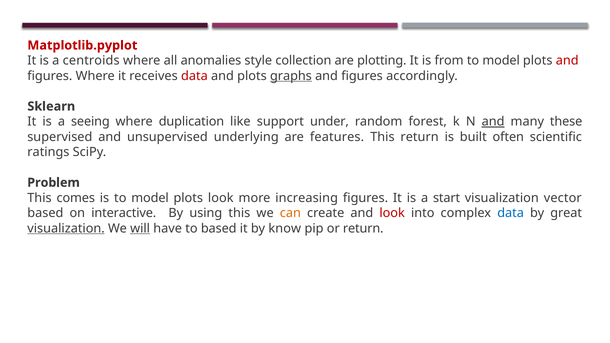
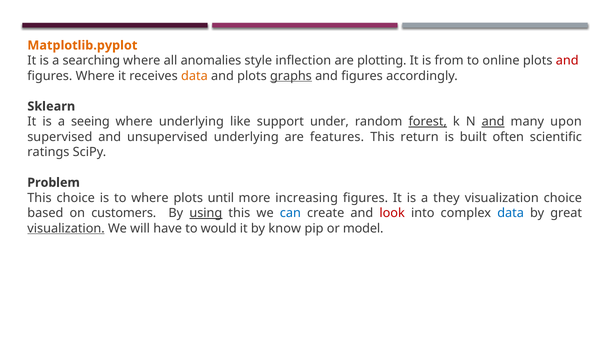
Matplotlib.pyplot colour: red -> orange (82, 45)
centroids: centroids -> searching (91, 61)
collection: collection -> inflection (303, 61)
model: model -> online (501, 61)
data colour: red -> orange (194, 76)
where duplication: duplication -> underlying (191, 122)
forest underline: none -> present (428, 122)
these: these -> upon (566, 122)
This comes: comes -> choice (76, 198)
is to model: model -> where (150, 198)
plots look: look -> until (221, 198)
start: start -> they (446, 198)
visualization vector: vector -> choice (563, 198)
interactive: interactive -> customers (124, 213)
using underline: none -> present (206, 213)
can colour: orange -> blue (290, 213)
will underline: present -> none (140, 228)
to based: based -> would (219, 228)
or return: return -> model (363, 228)
